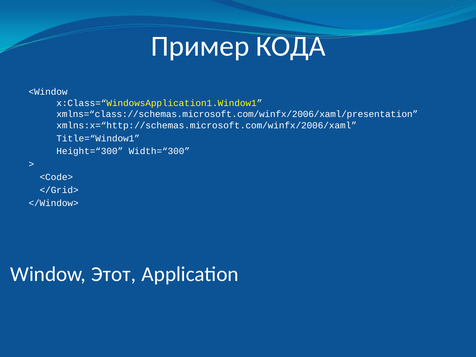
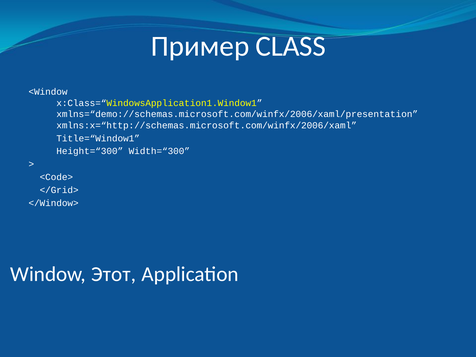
КОДА: КОДА -> CLASS (291, 46)
xmlns=“class://schemas.microsoft.com/winfx/2006/xaml/presentation: xmlns=“class://schemas.microsoft.com/winfx/2006/xaml/presentation -> xmlns=“demo://schemas.microsoft.com/winfx/2006/xaml/presentation (237, 114)
